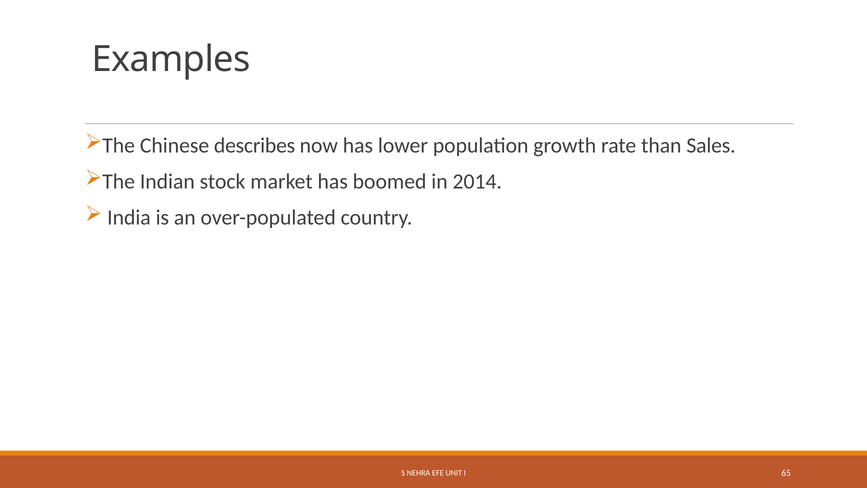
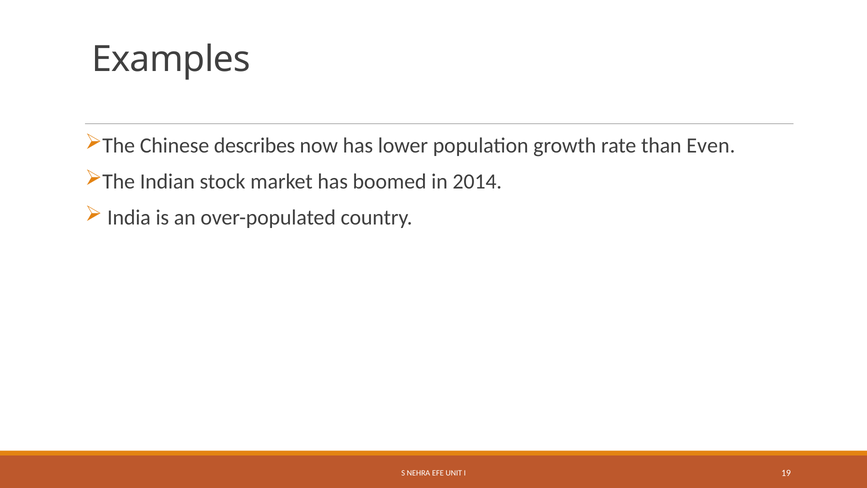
Sales: Sales -> Even (711, 145)
65: 65 -> 19 (786, 473)
